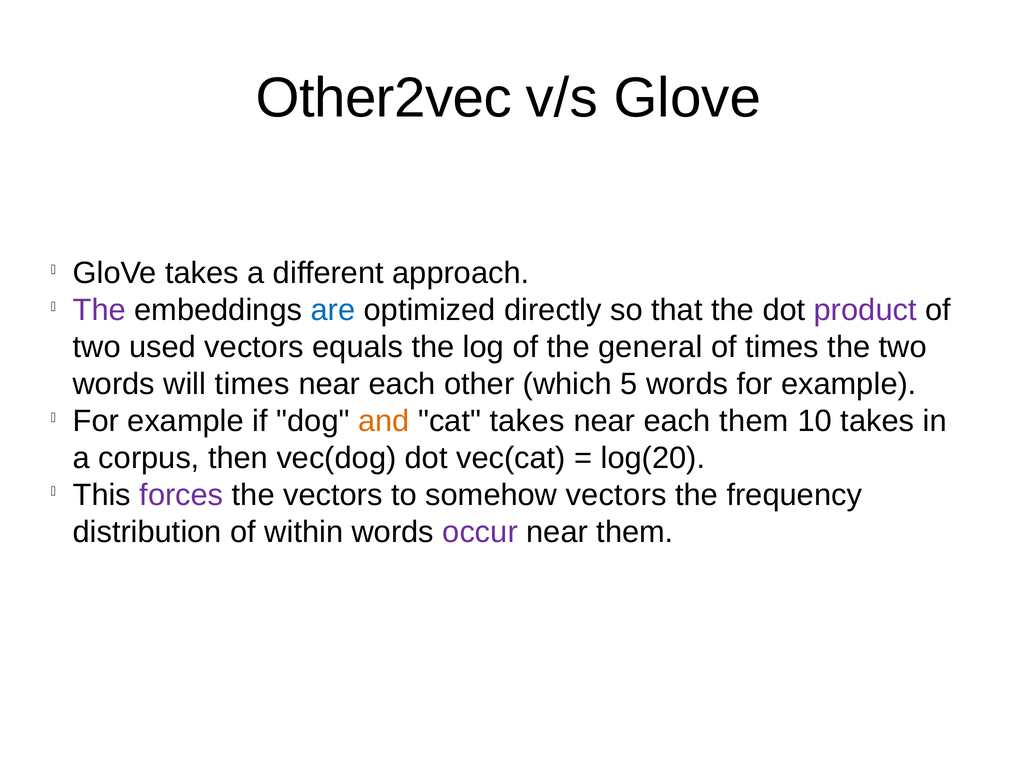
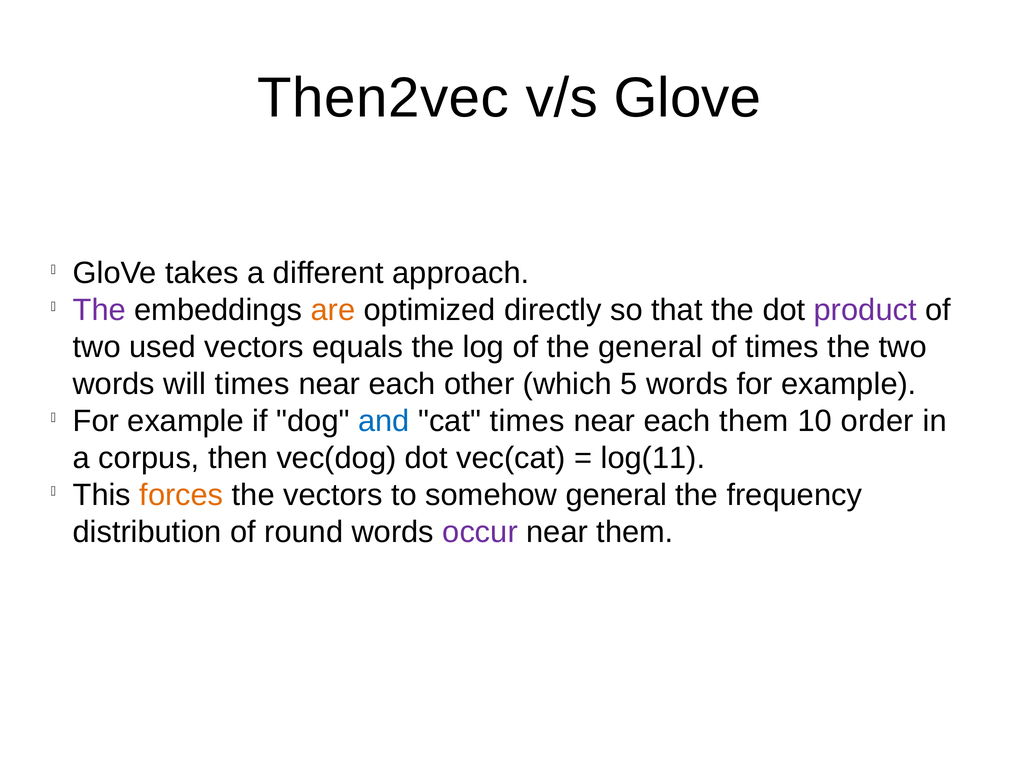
Other2vec: Other2vec -> Then2vec (383, 98)
are colour: blue -> orange (333, 310)
and colour: orange -> blue (384, 421)
cat takes: takes -> times (527, 421)
10 takes: takes -> order (877, 421)
log(20: log(20 -> log(11 (653, 458)
forces colour: purple -> orange (181, 495)
somehow vectors: vectors -> general (616, 495)
within: within -> round (304, 532)
